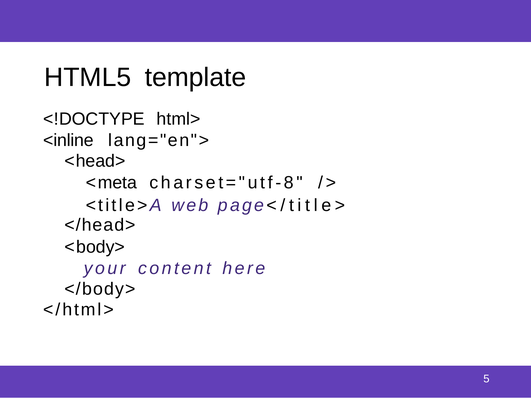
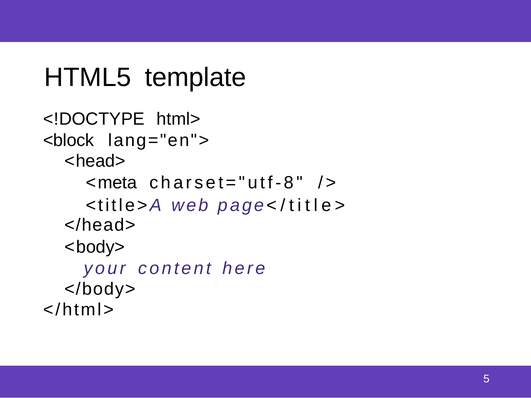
<inline: <inline -> <block (69, 141)
